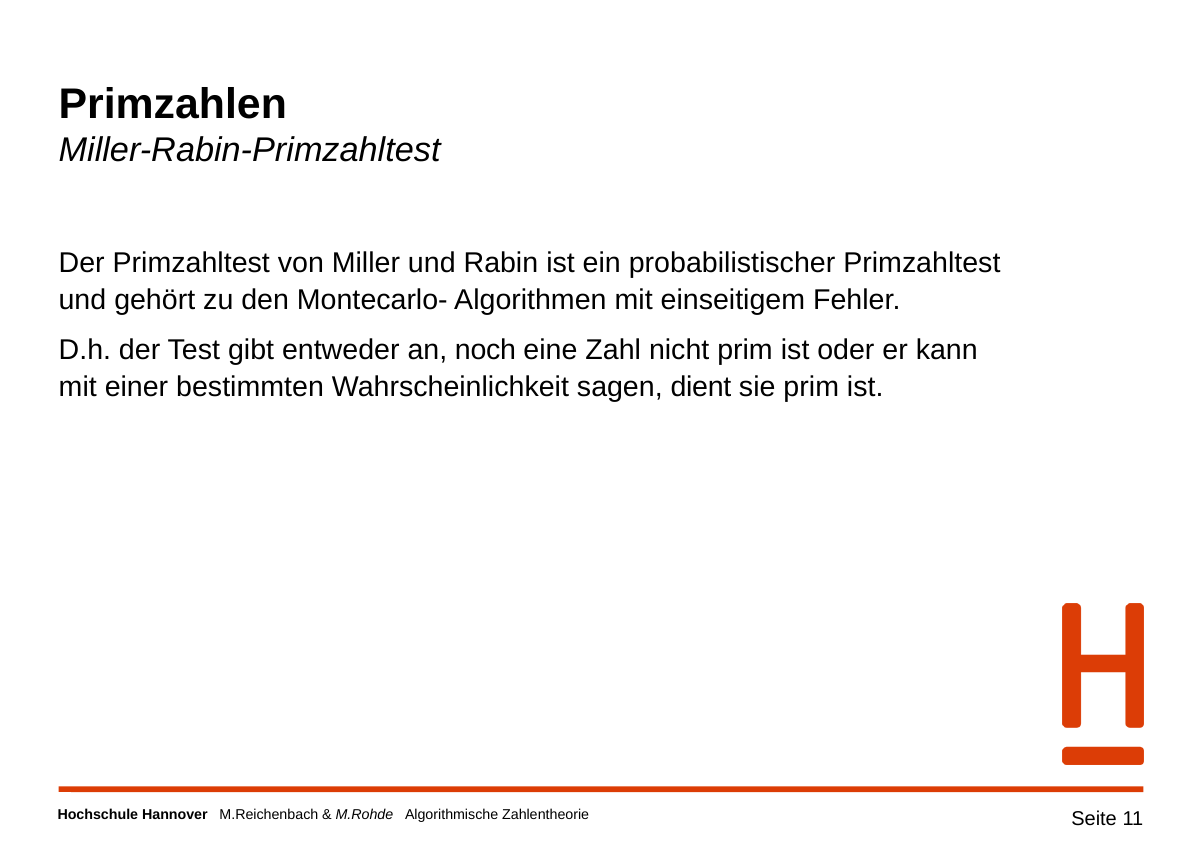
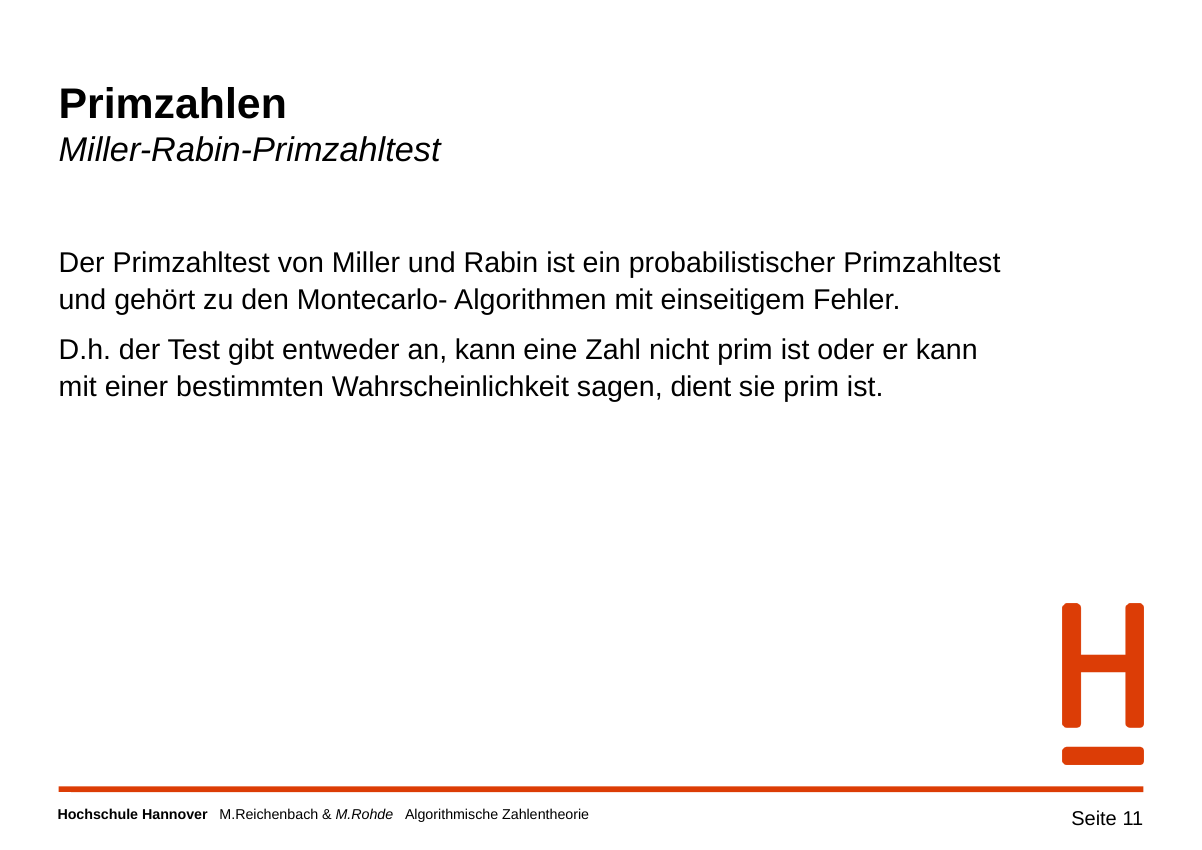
an noch: noch -> kann (485, 350)
